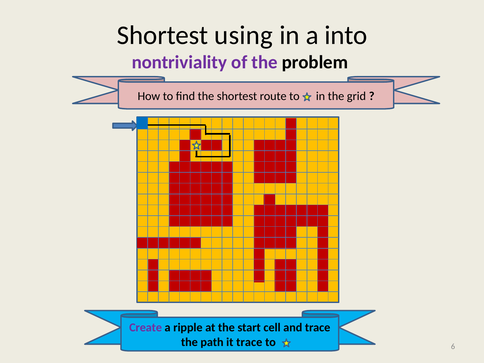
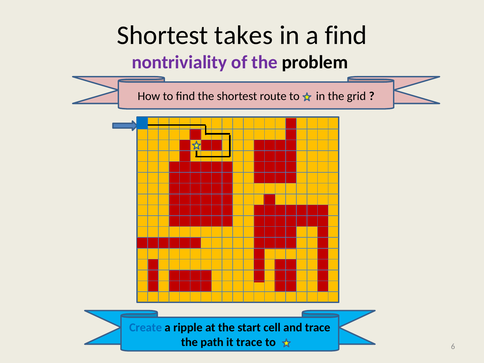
using: using -> takes (244, 35)
a into: into -> find (346, 35)
Create colour: purple -> blue (146, 328)
